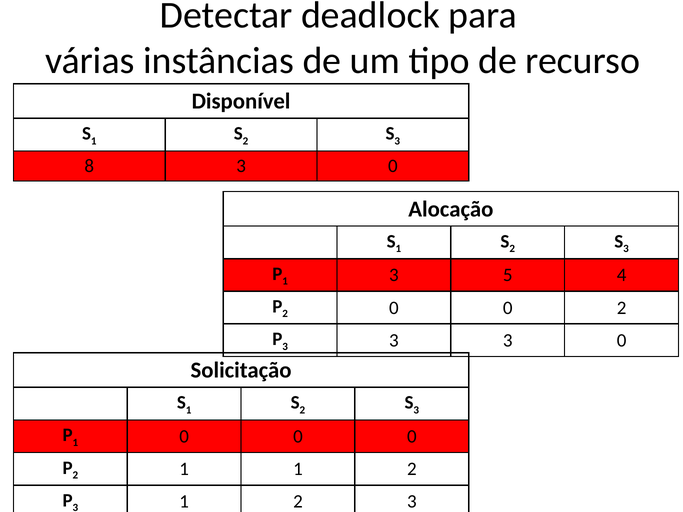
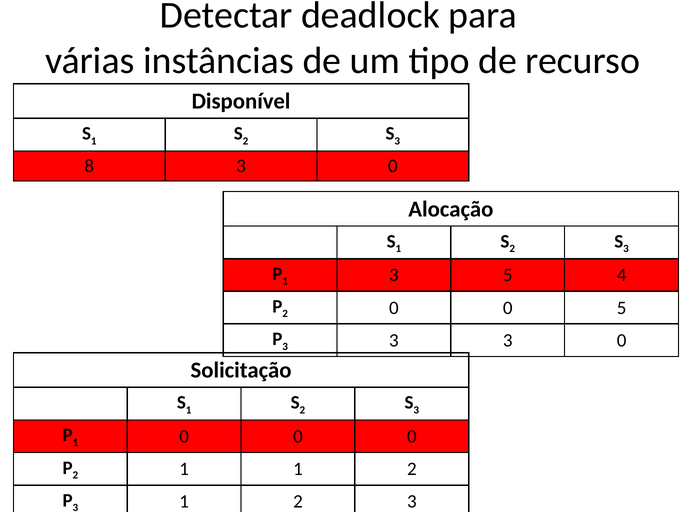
0 2: 2 -> 5 (622, 308)
